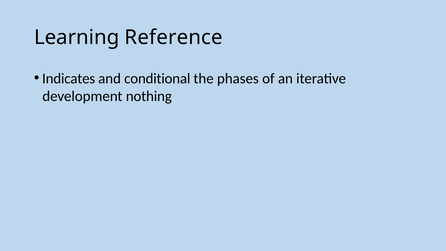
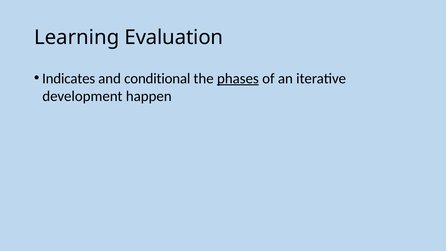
Reference: Reference -> Evaluation (174, 37)
phases underline: none -> present (238, 78)
nothing: nothing -> happen (149, 96)
